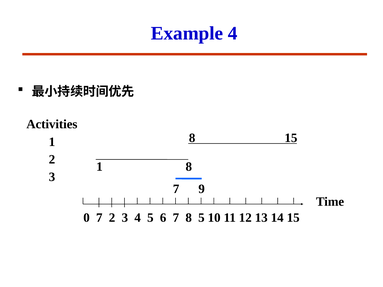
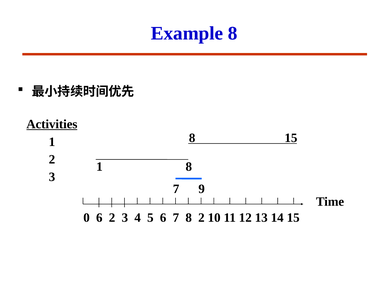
Example 4: 4 -> 8 (233, 33)
Activities underline: none -> present (52, 124)
0 7: 7 -> 6 (99, 218)
8 5: 5 -> 2 (201, 218)
